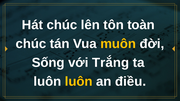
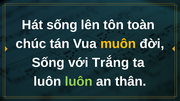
Hát chúc: chúc -> sống (62, 25)
luôn colour: yellow -> light green (79, 82)
điều: điều -> thân (131, 82)
